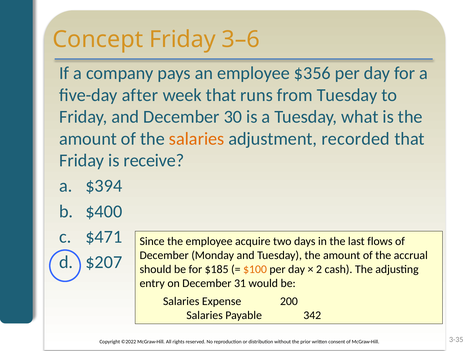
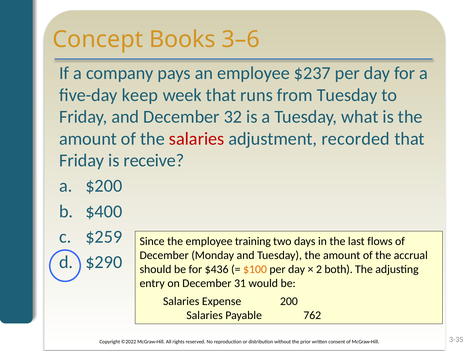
Concept Friday: Friday -> Books (182, 39)
$356: $356 -> $237 (312, 73)
after: after -> keep (140, 95)
30: 30 -> 32 (233, 117)
salaries colour: orange -> red (197, 139)
$394: $394 -> $200 (104, 186)
$471: $471 -> $259 (104, 237)
acquire: acquire -> training (253, 241)
$207: $207 -> $290 (104, 262)
$185: $185 -> $436 (217, 269)
cash: cash -> both (339, 269)
342: 342 -> 762 (312, 315)
